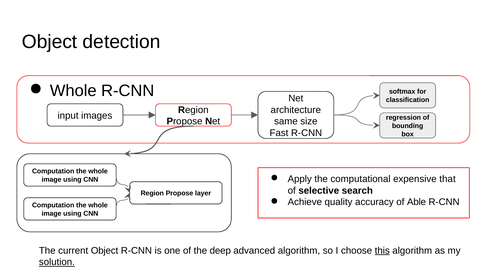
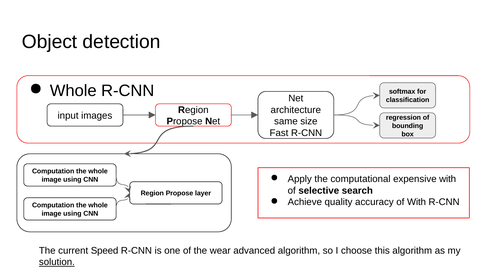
expensive that: that -> with (448, 179)
of Able: Able -> With (417, 202)
current Object: Object -> Speed (105, 251)
deep: deep -> wear (220, 251)
this underline: present -> none (382, 251)
